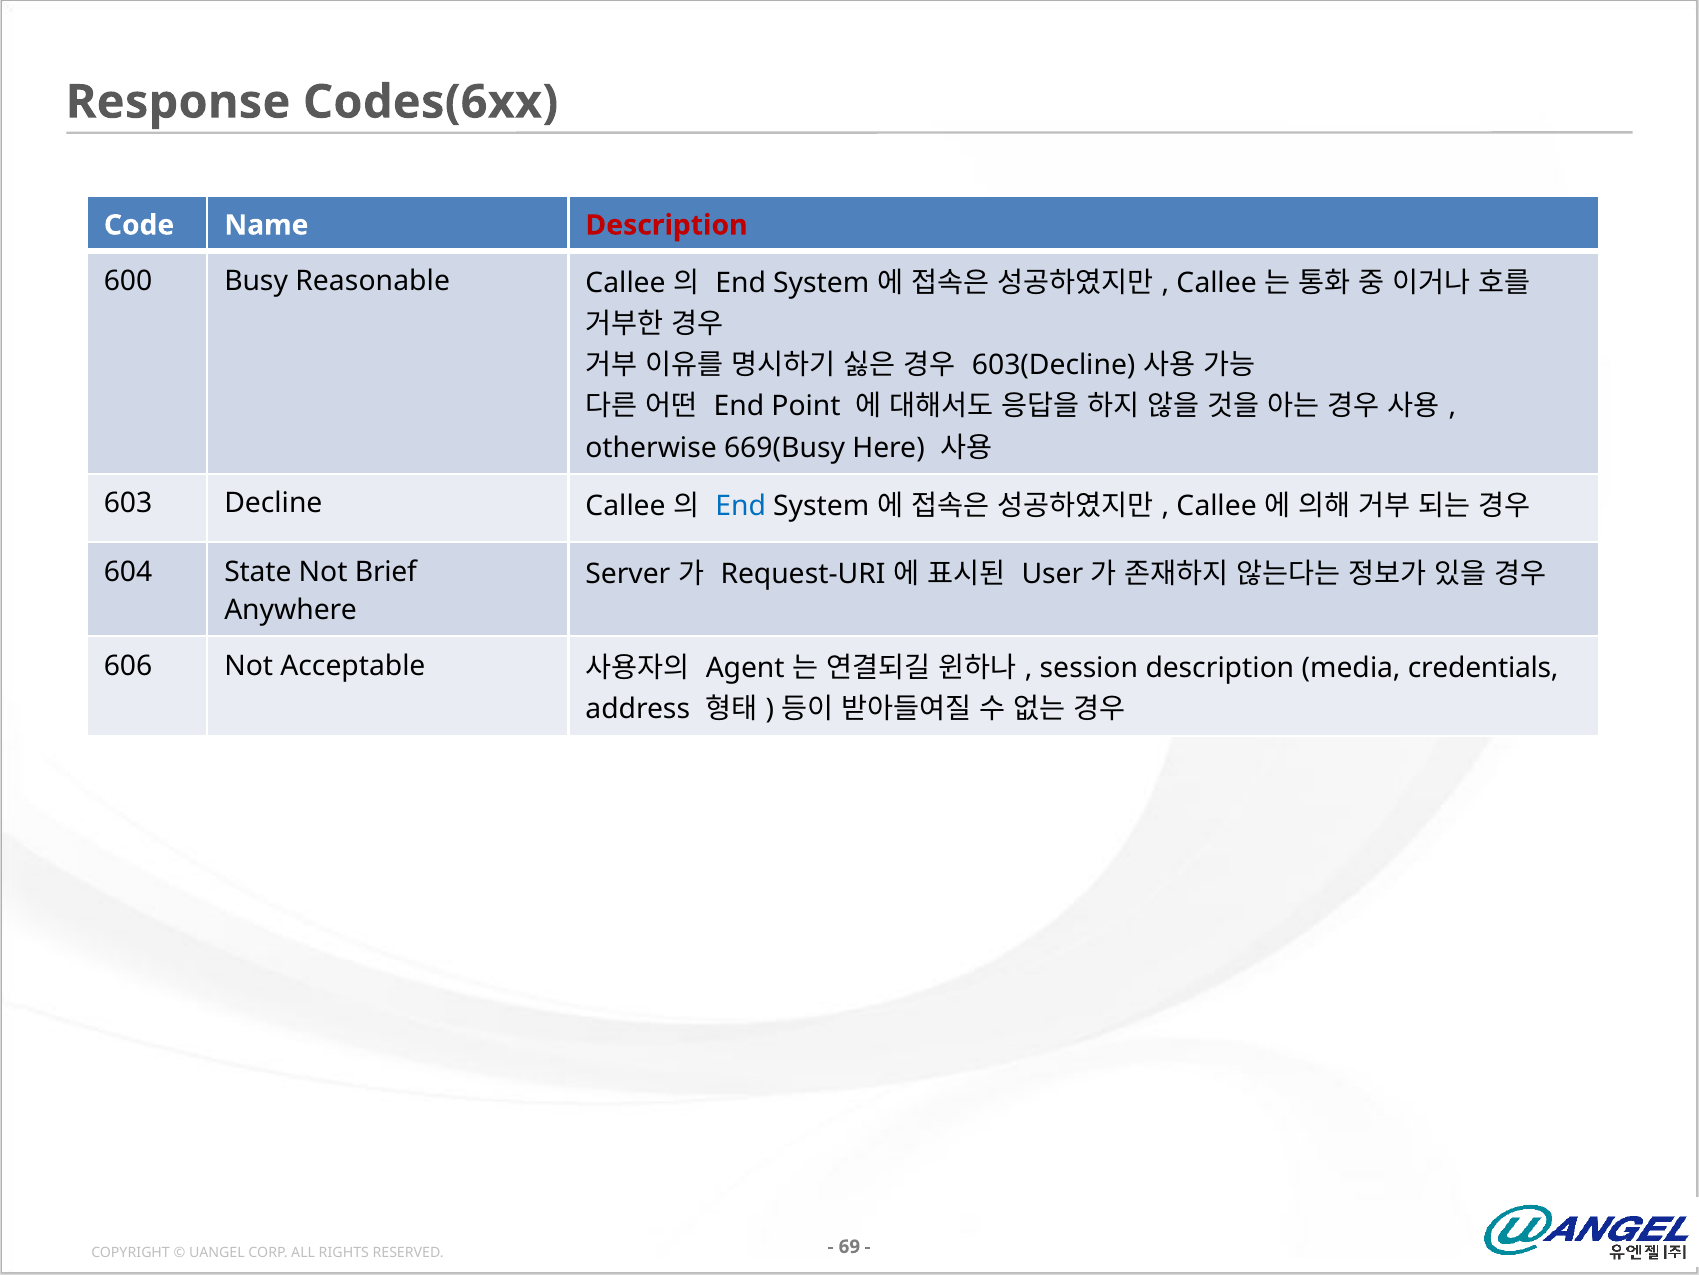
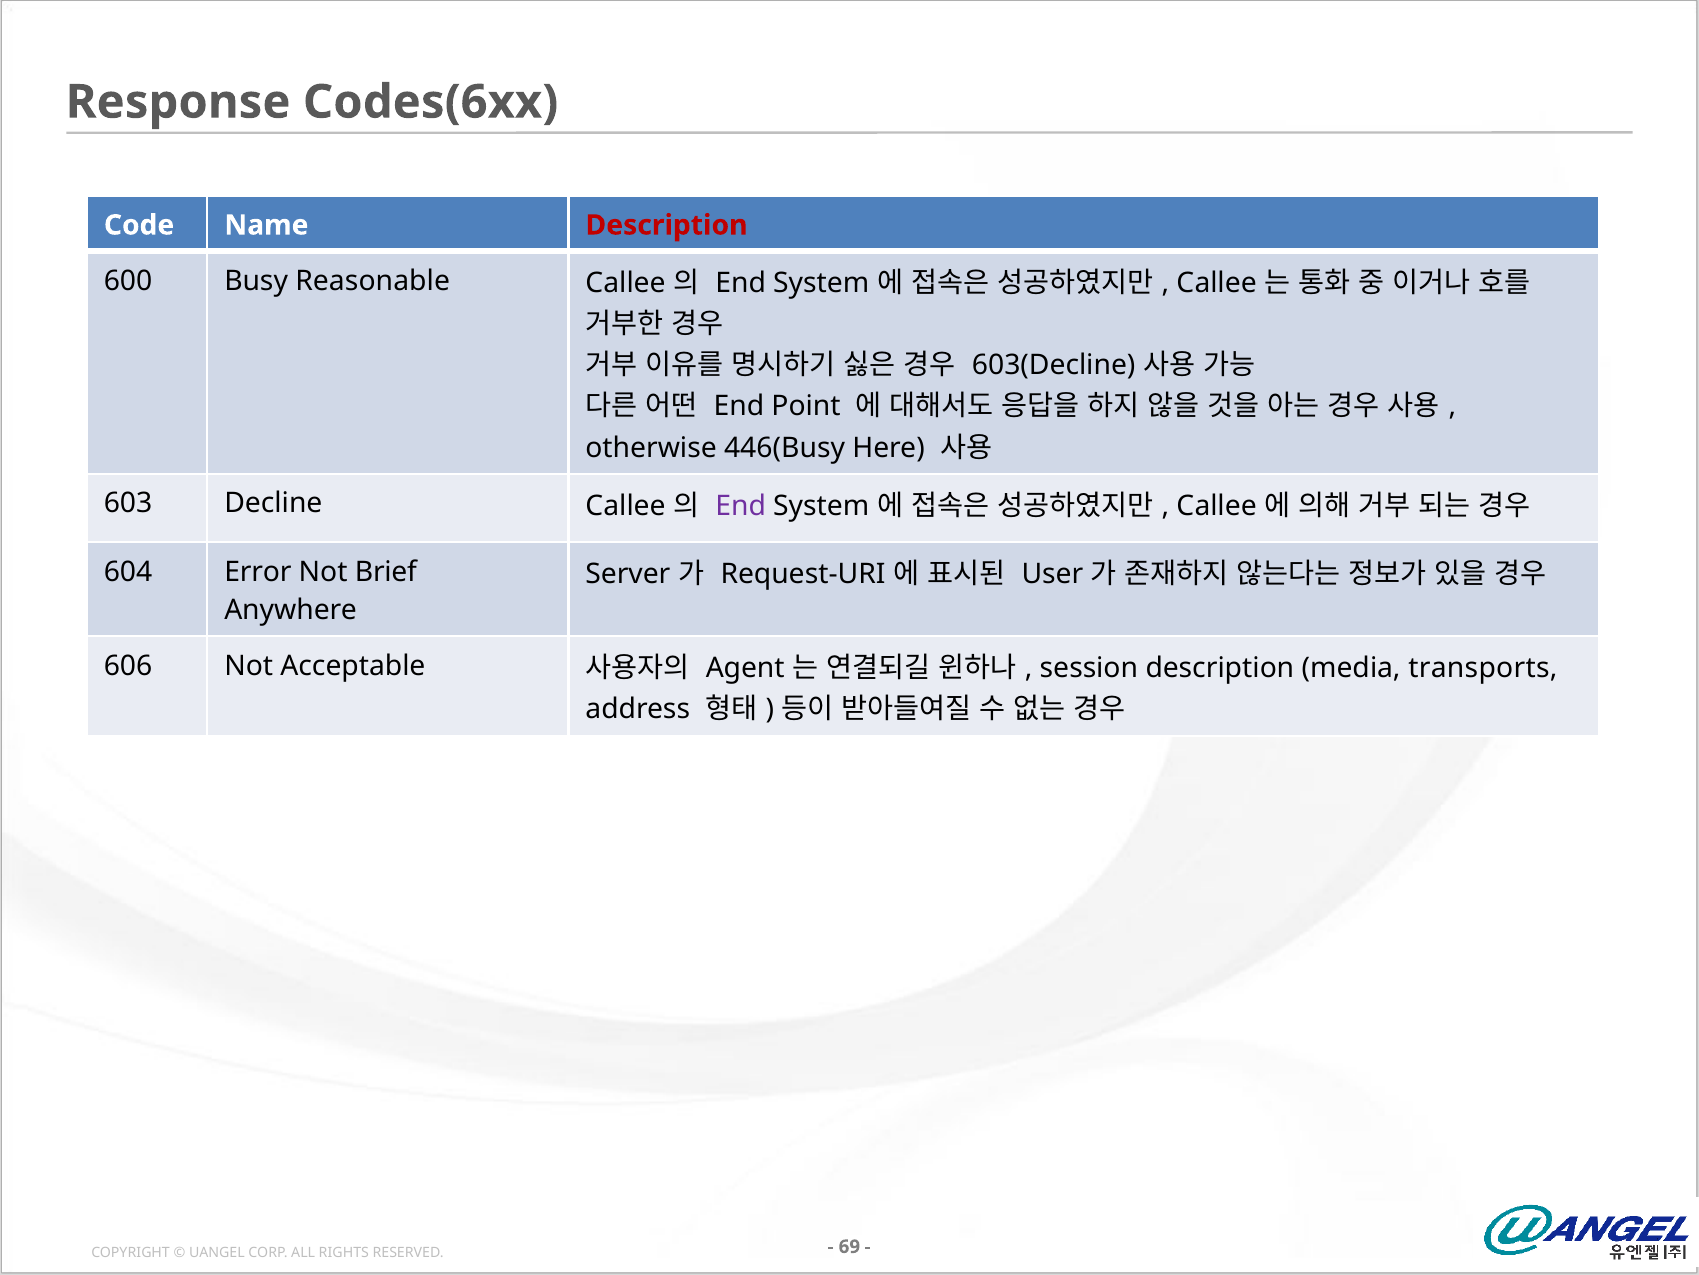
669(Busy: 669(Busy -> 446(Busy (785, 447)
End colour: blue -> purple (741, 506)
State: State -> Error (258, 571)
credentials: credentials -> transports (1483, 668)
